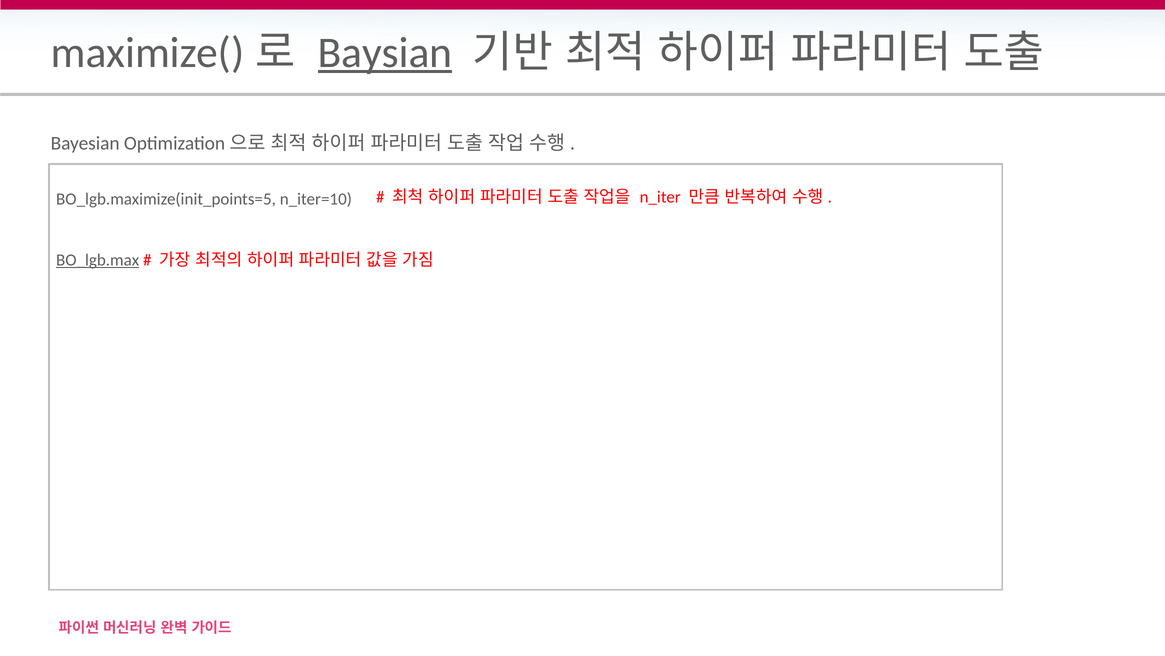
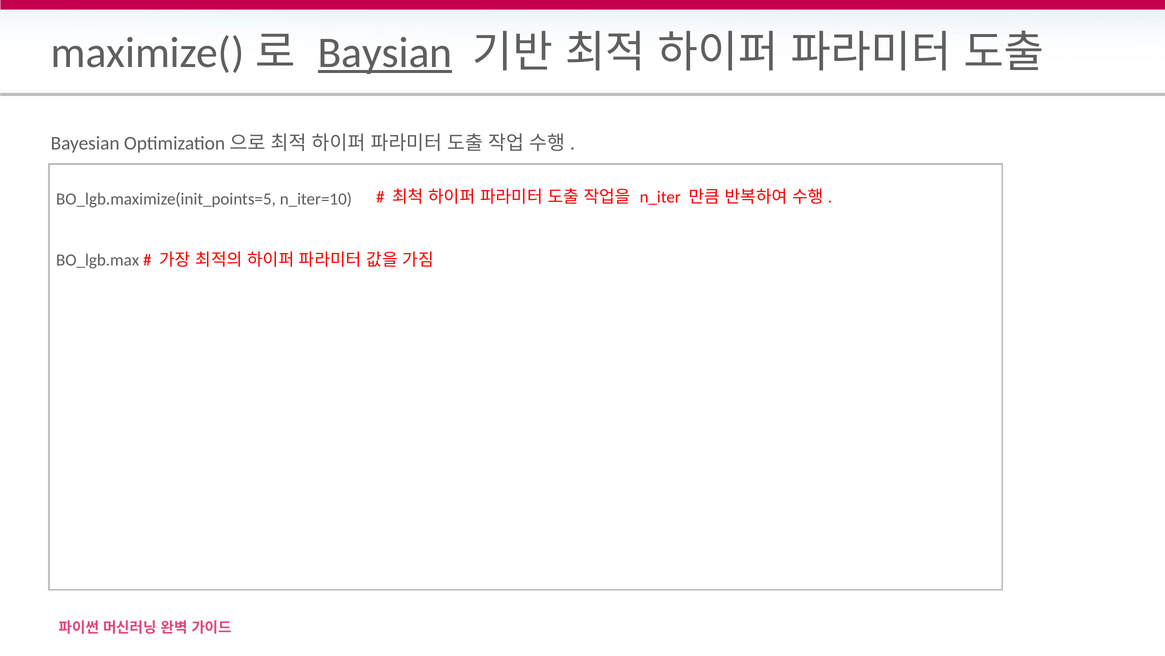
BO_lgb.max underline: present -> none (98, 260)
